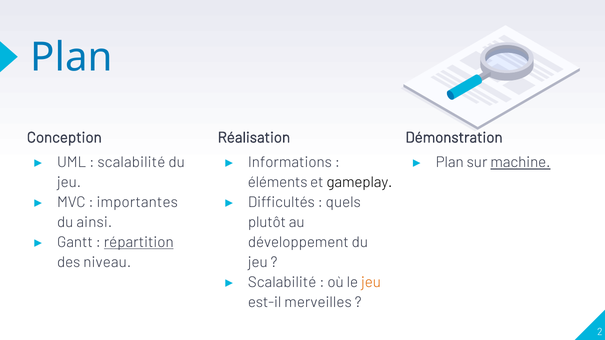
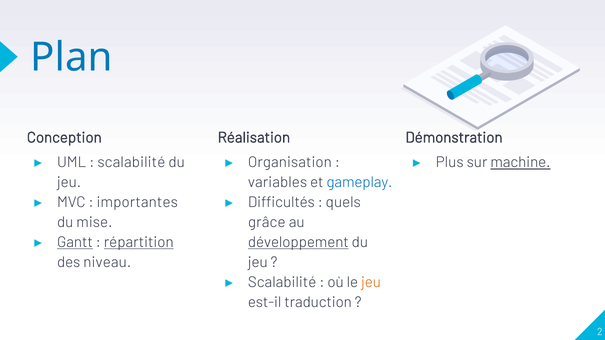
Informations: Informations -> Organisation (290, 163)
Plan: Plan -> Plus (450, 163)
éléments: éléments -> variables (278, 183)
gameplay colour: black -> blue (359, 183)
ainsi: ainsi -> mise (94, 223)
plutôt: plutôt -> grâce (267, 223)
Gantt underline: none -> present (75, 242)
développement underline: none -> present (298, 242)
merveilles: merveilles -> traduction (318, 302)
